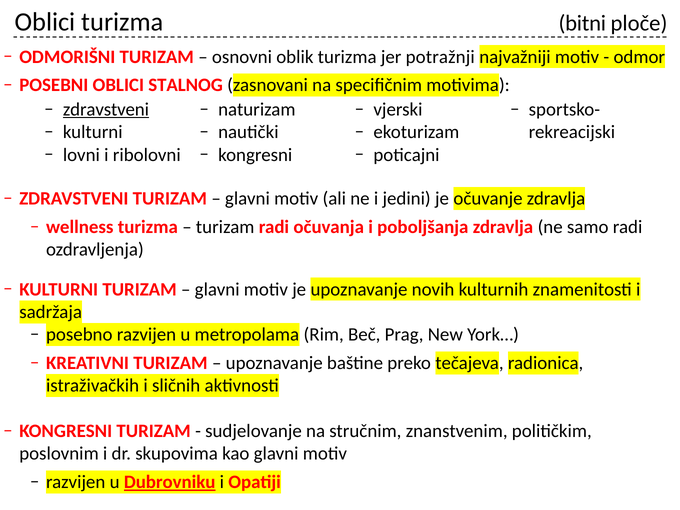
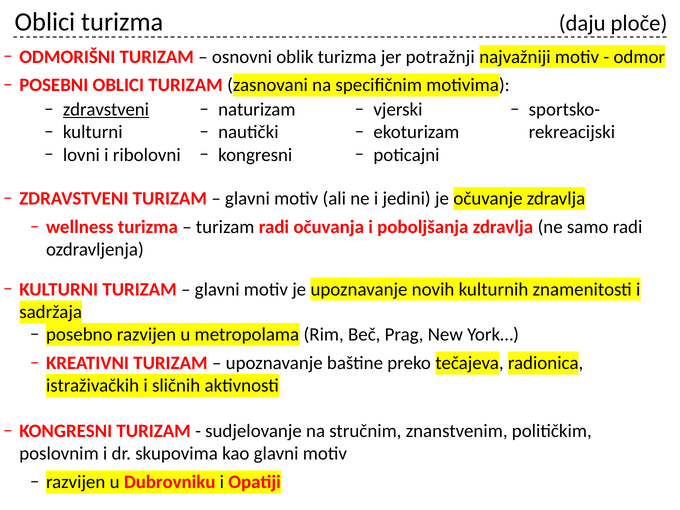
bitni: bitni -> daju (582, 23)
OBLICI STALNOG: STALNOG -> TURIZAM (186, 85)
Dubrovniku underline: present -> none (170, 482)
